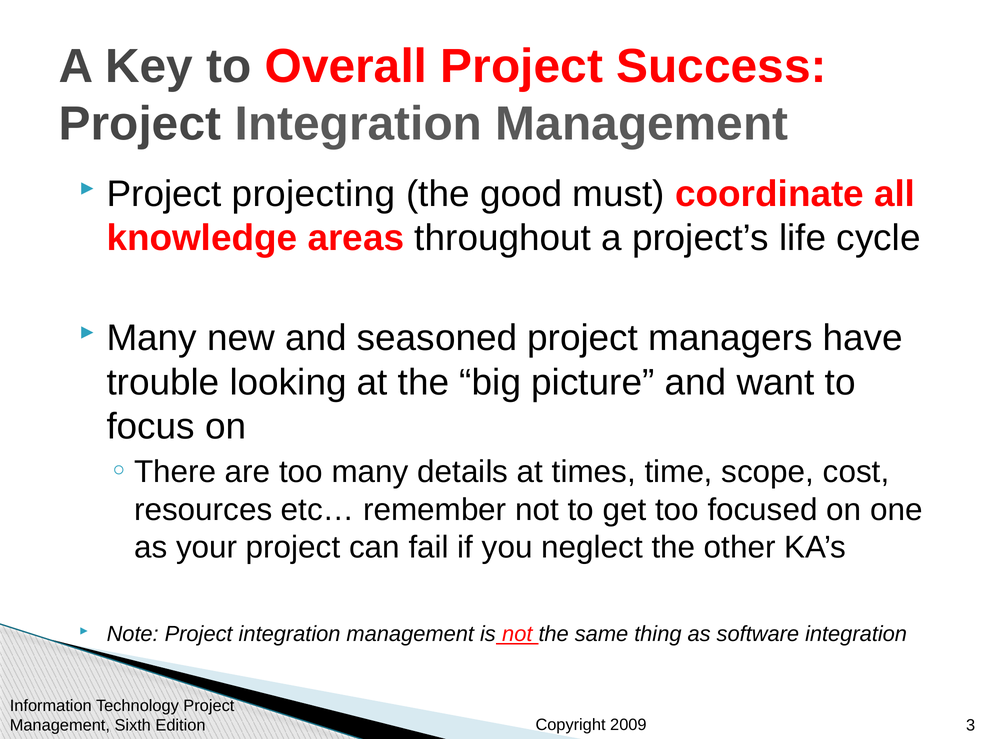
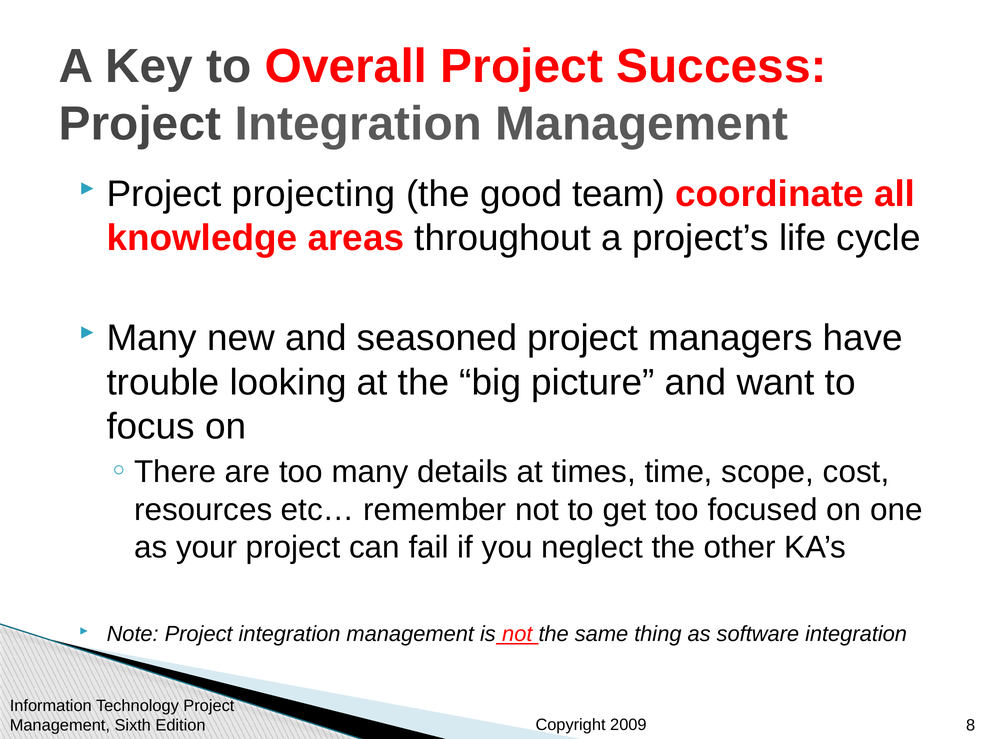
must: must -> team (619, 194)
3: 3 -> 8 (971, 725)
